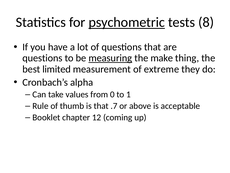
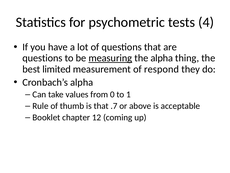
psychometric underline: present -> none (127, 22)
8: 8 -> 4 (206, 22)
the make: make -> alpha (162, 58)
extreme: extreme -> respond (162, 69)
